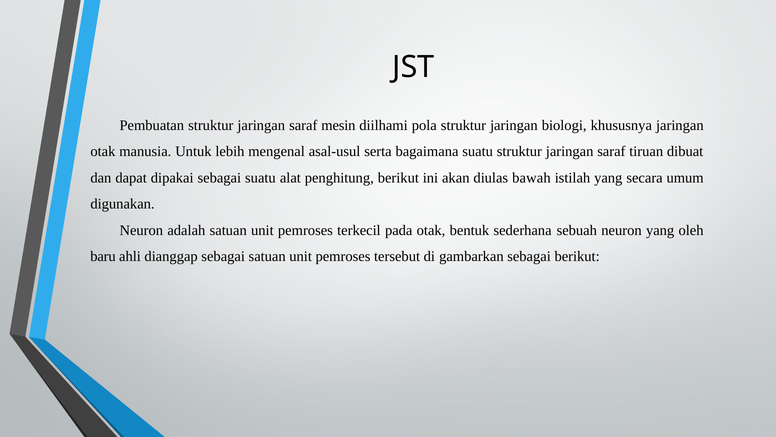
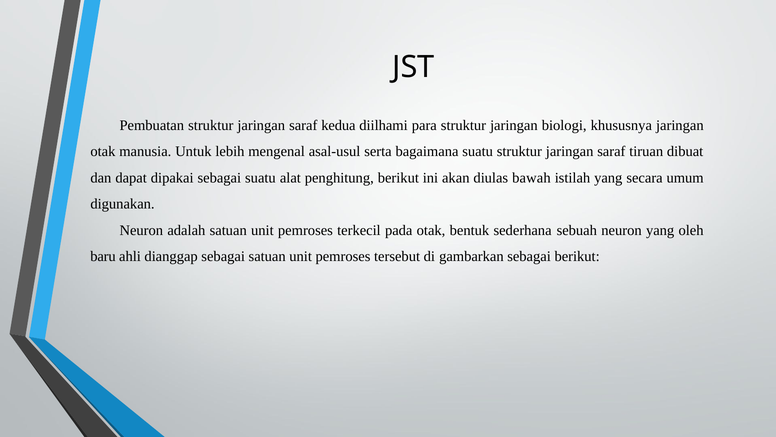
mesin: mesin -> kedua (338, 125)
pola: pola -> para (424, 125)
